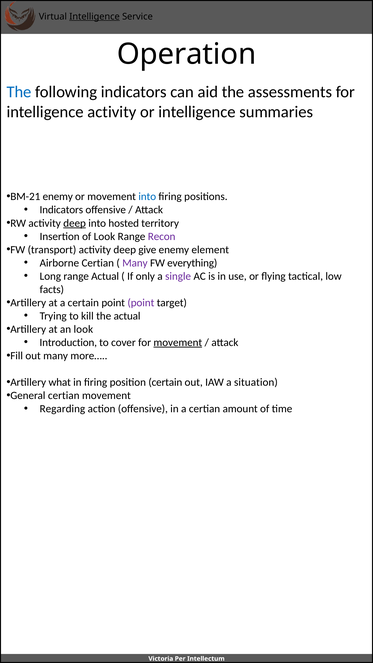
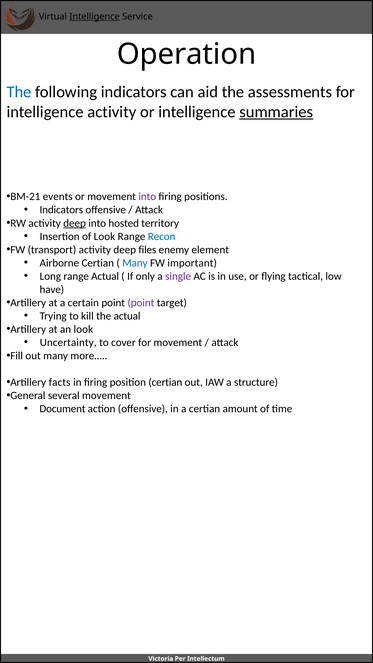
summaries underline: none -> present (276, 112)
BM-21 enemy: enemy -> events (58, 197)
into colour: blue -> purple (147, 197)
Recon colour: purple -> blue (162, 236)
give: give -> files (147, 250)
Many colour: purple -> blue (135, 263)
everything: everything -> important (192, 263)
facts: facts -> have (52, 289)
Introduction: Introduction -> Uncertainty (68, 342)
movement underline: present -> none (178, 342)
what: what -> facts (60, 382)
position certain: certain -> certian (165, 382)
situation: situation -> structure (256, 382)
General certian: certian -> several (64, 396)
Regarding: Regarding -> Document (62, 409)
